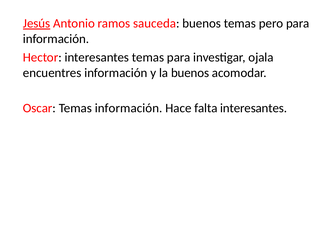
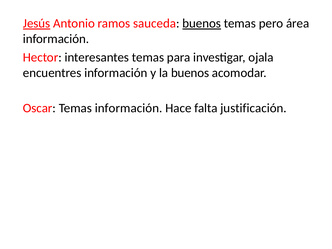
buenos underline: none -> present (202, 23)
pero para: para -> área (298, 23)
falta interesantes: interesantes -> justificación (254, 108)
